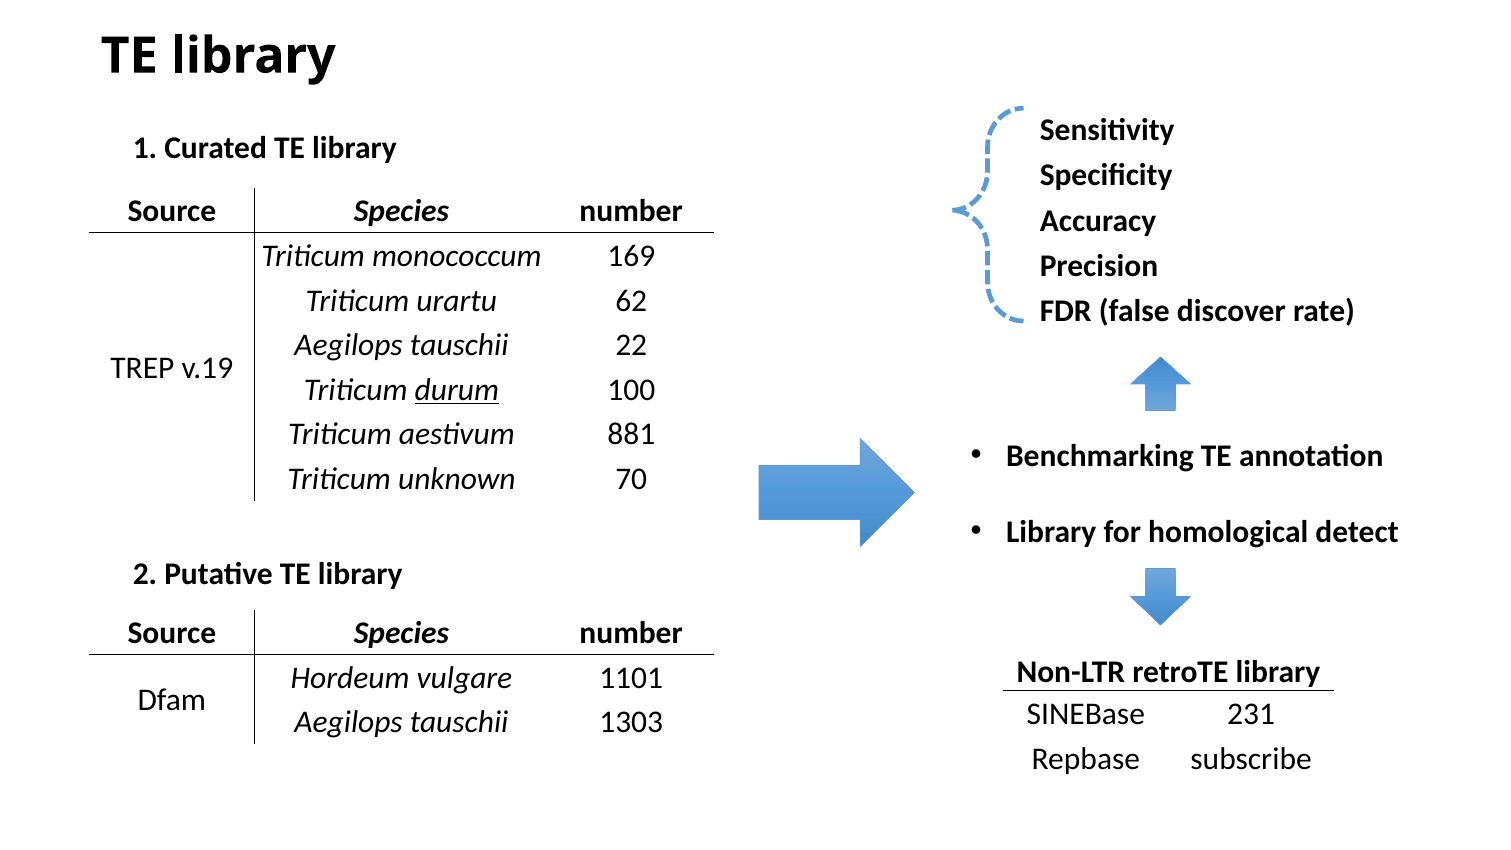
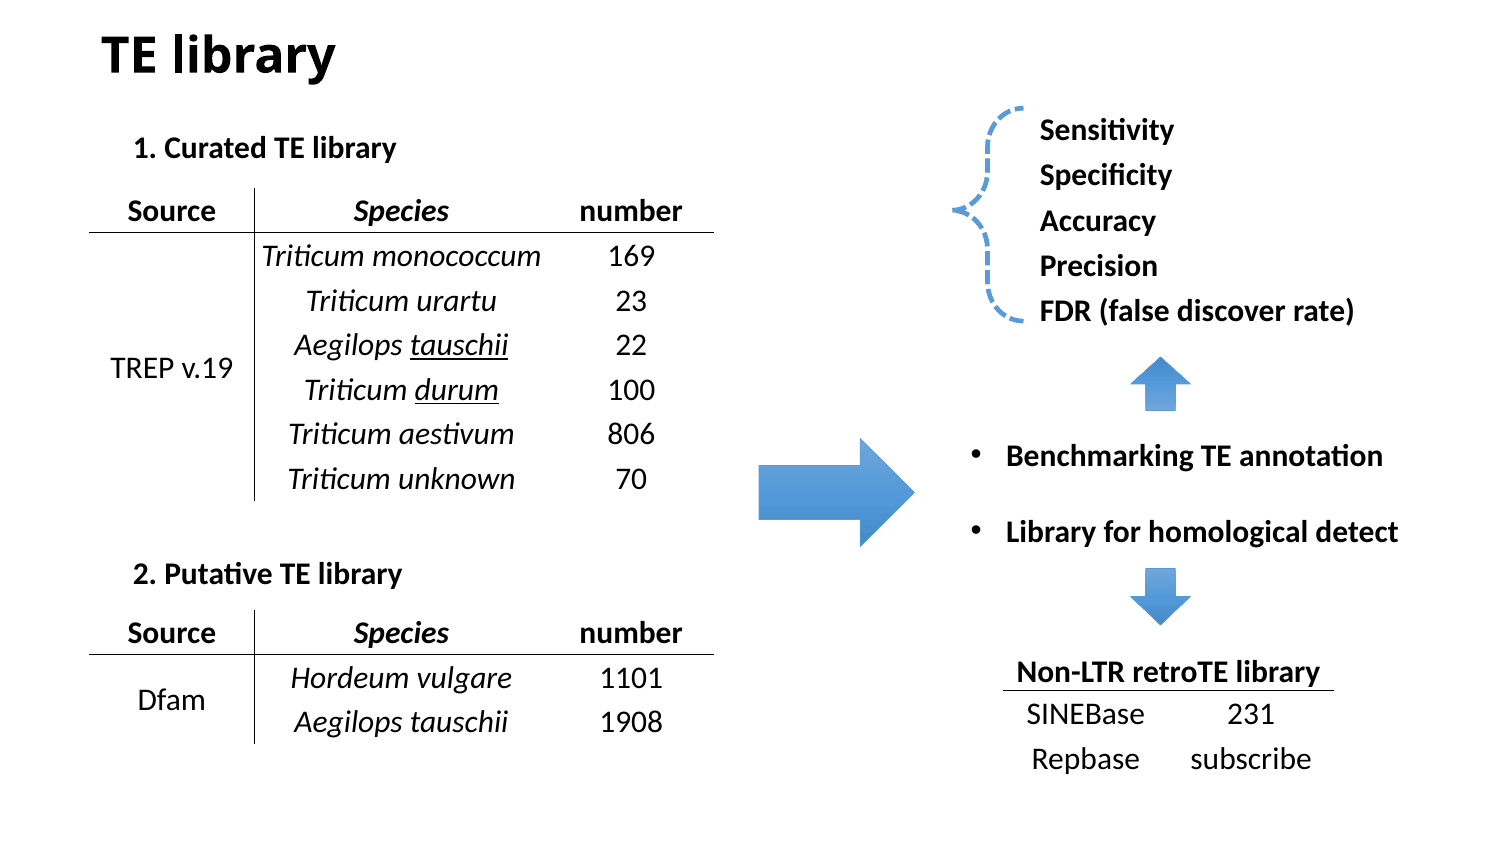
62: 62 -> 23 (631, 301)
tauschii underline: none -> present (459, 345)
881: 881 -> 806 (631, 435)
1303: 1303 -> 1908 (631, 722)
